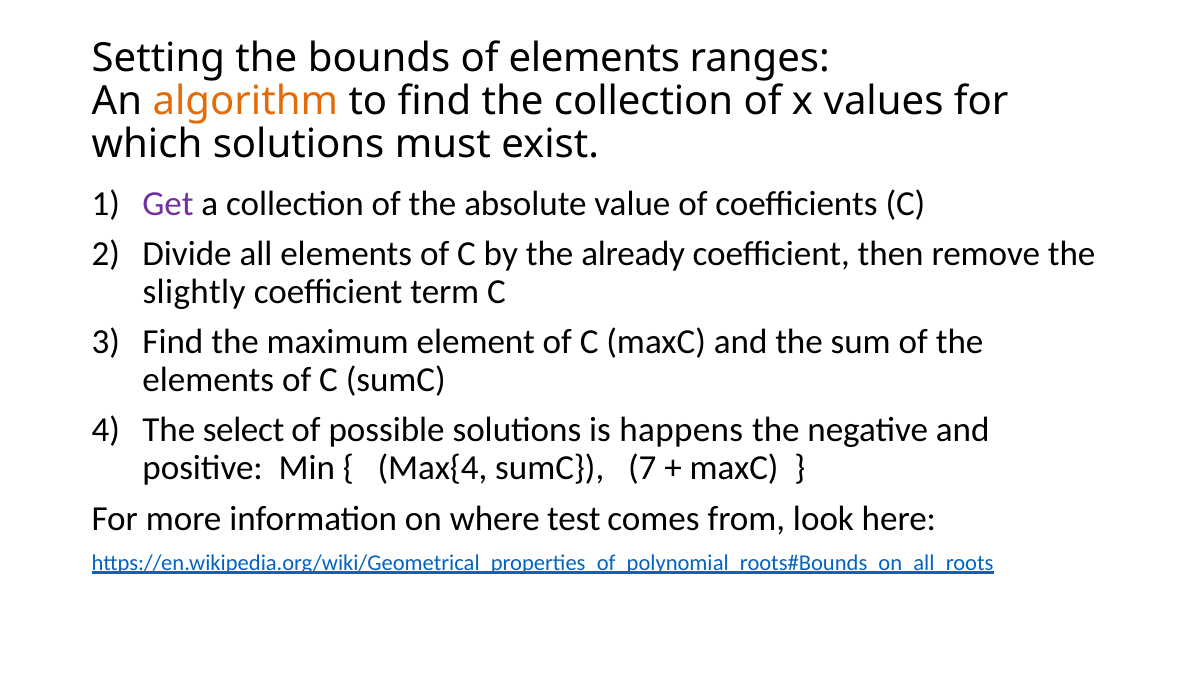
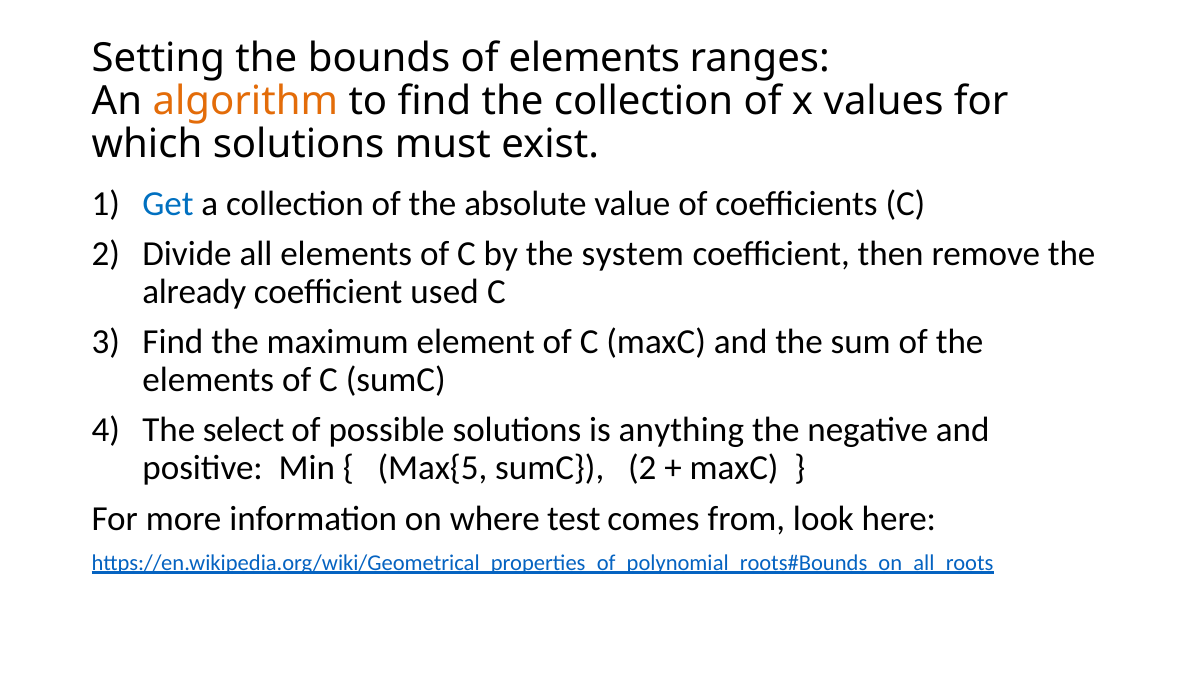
Get colour: purple -> blue (168, 203)
already: already -> system (633, 254)
slightly: slightly -> already (194, 292)
term: term -> used (445, 292)
happens: happens -> anything (681, 430)
Max{4: Max{4 -> Max{5 (432, 468)
sumC 7: 7 -> 2 (642, 468)
